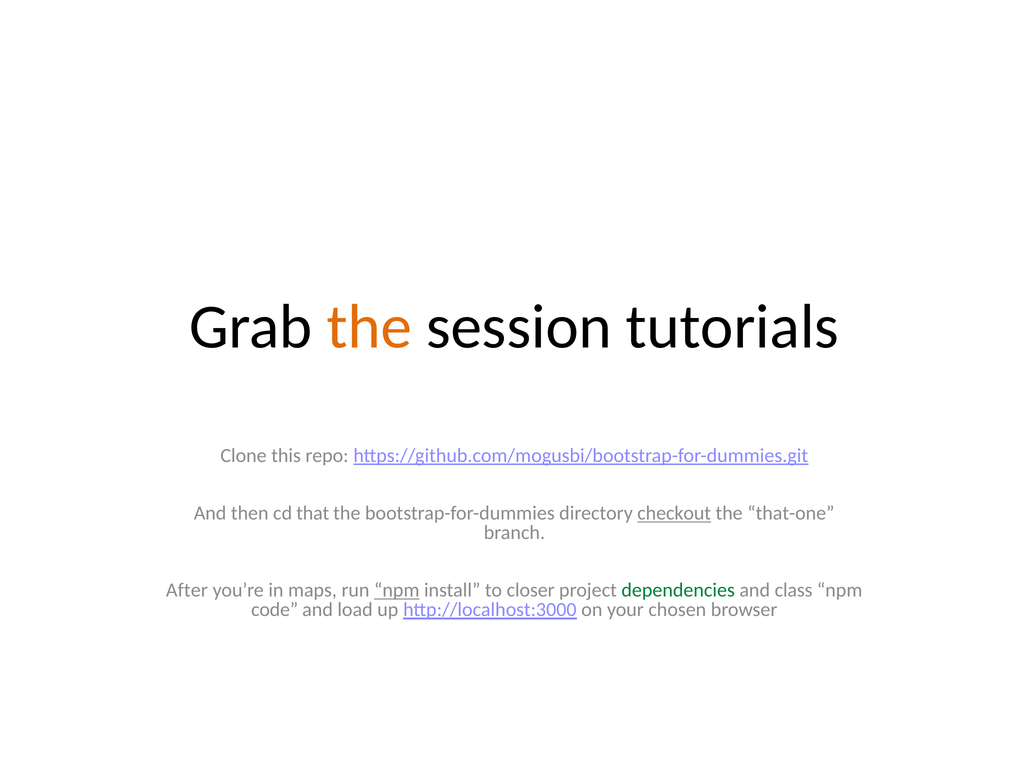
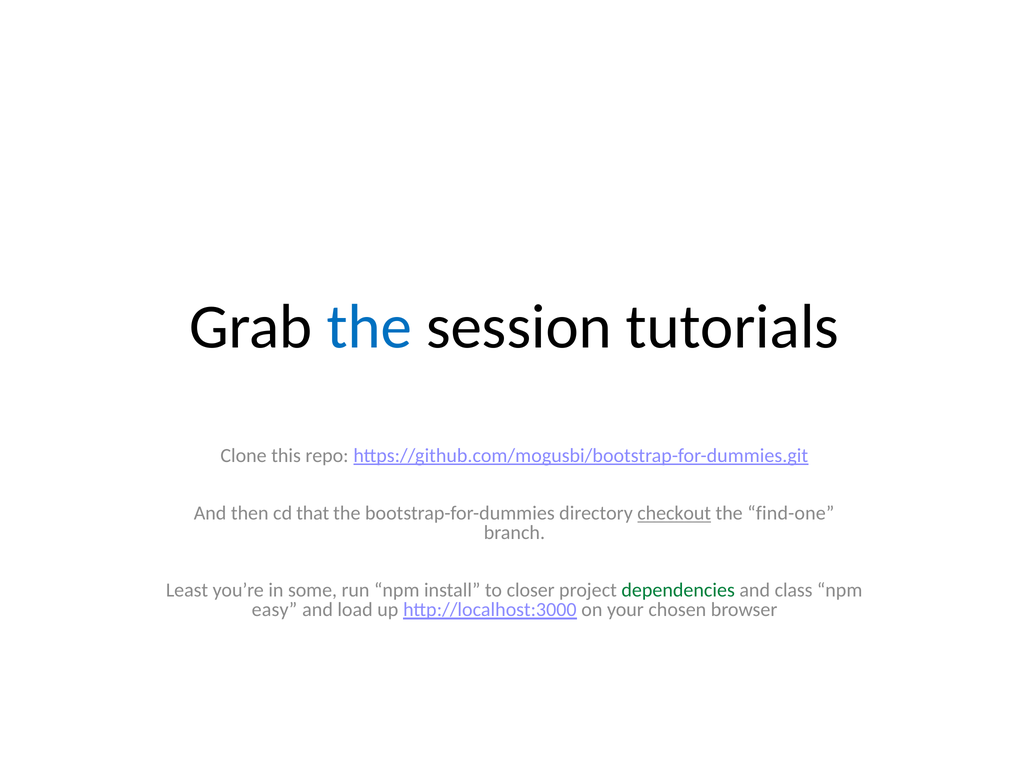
the colour: orange -> blue (369, 327)
that-one: that-one -> find-one (791, 513)
After: After -> Least (187, 590)
maps: maps -> some (313, 590)
npm underline: present -> none (397, 590)
code: code -> easy (274, 610)
